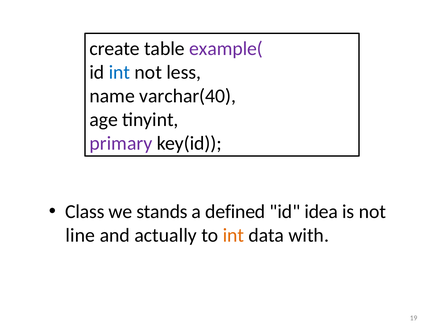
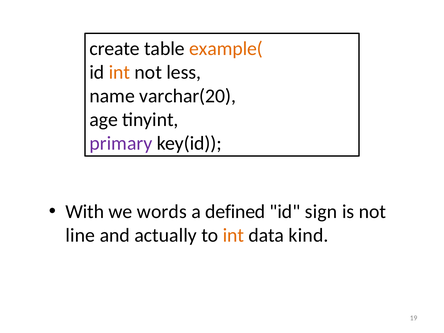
example( colour: purple -> orange (226, 49)
int colour: blue -> orange (119, 72)
varchar(40: varchar(40 -> varchar(20 (188, 96)
Class: Class -> With (85, 212)
stands: stands -> words (162, 212)
idea: idea -> sign (321, 212)
with: with -> kind (309, 235)
